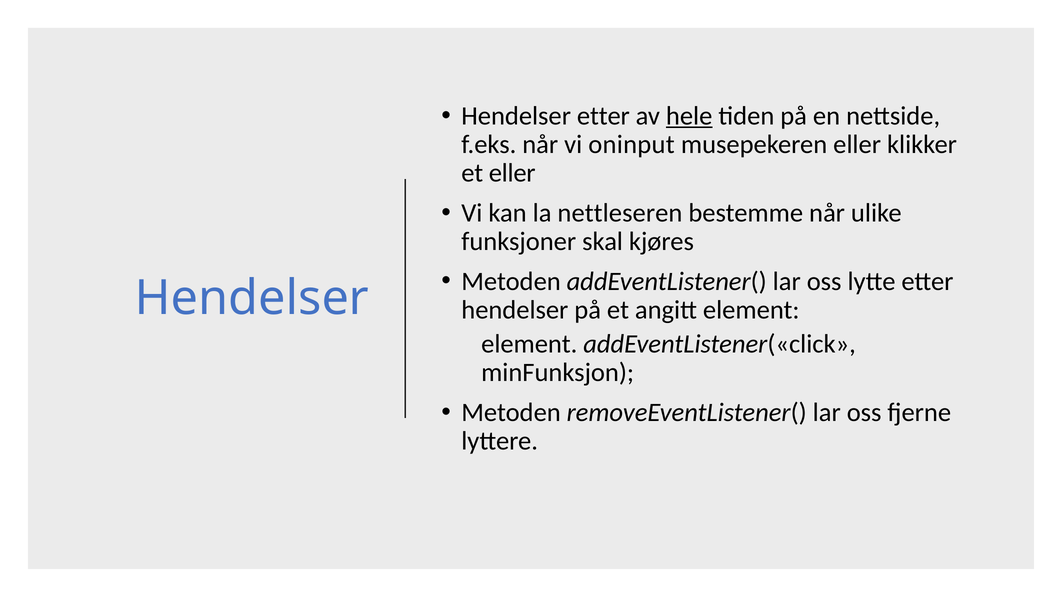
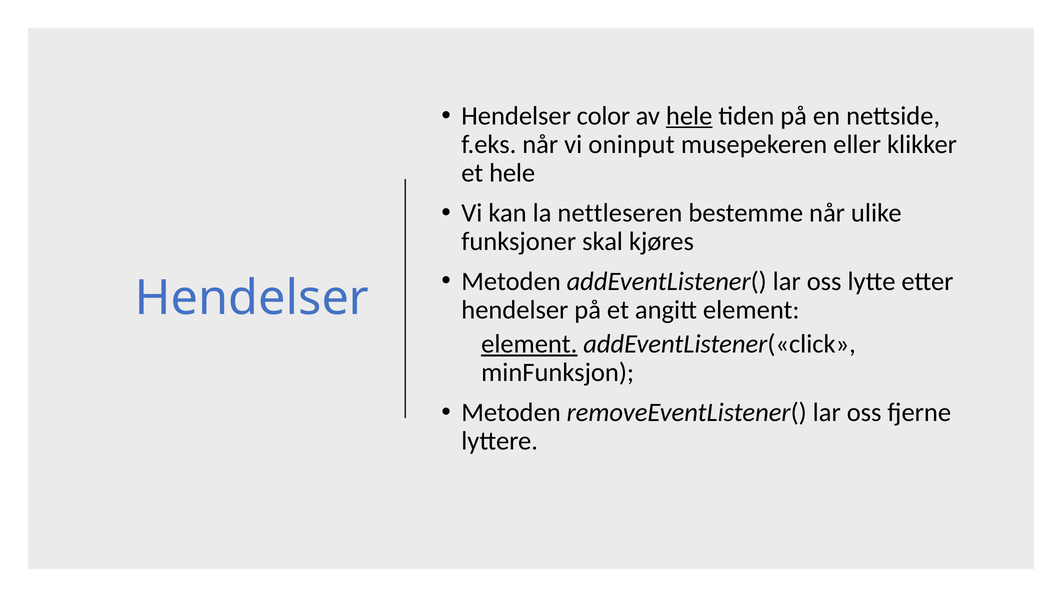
Hendelser etter: etter -> color (603, 116)
et eller: eller -> hele (512, 173)
element underline: none -> present (529, 344)
